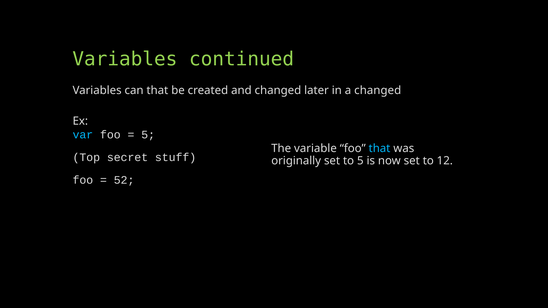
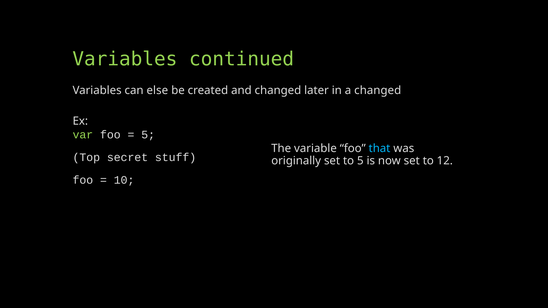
can that: that -> else (157, 90)
var colour: light blue -> light green (83, 135)
52: 52 -> 10 (124, 180)
